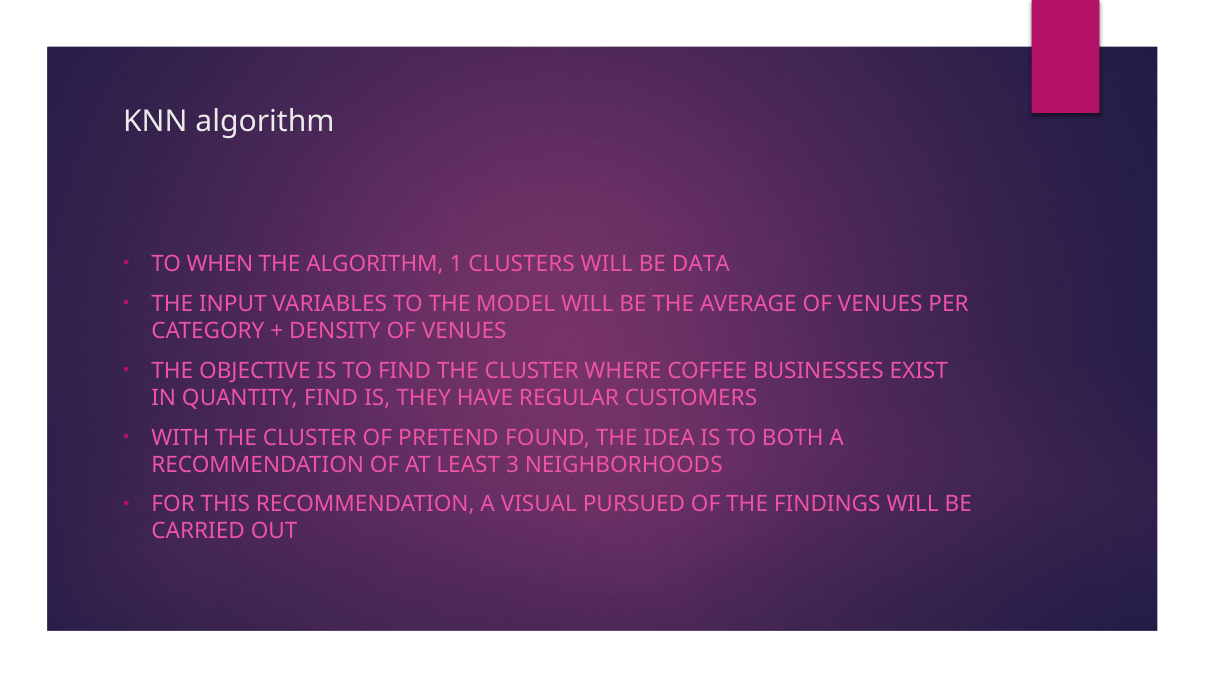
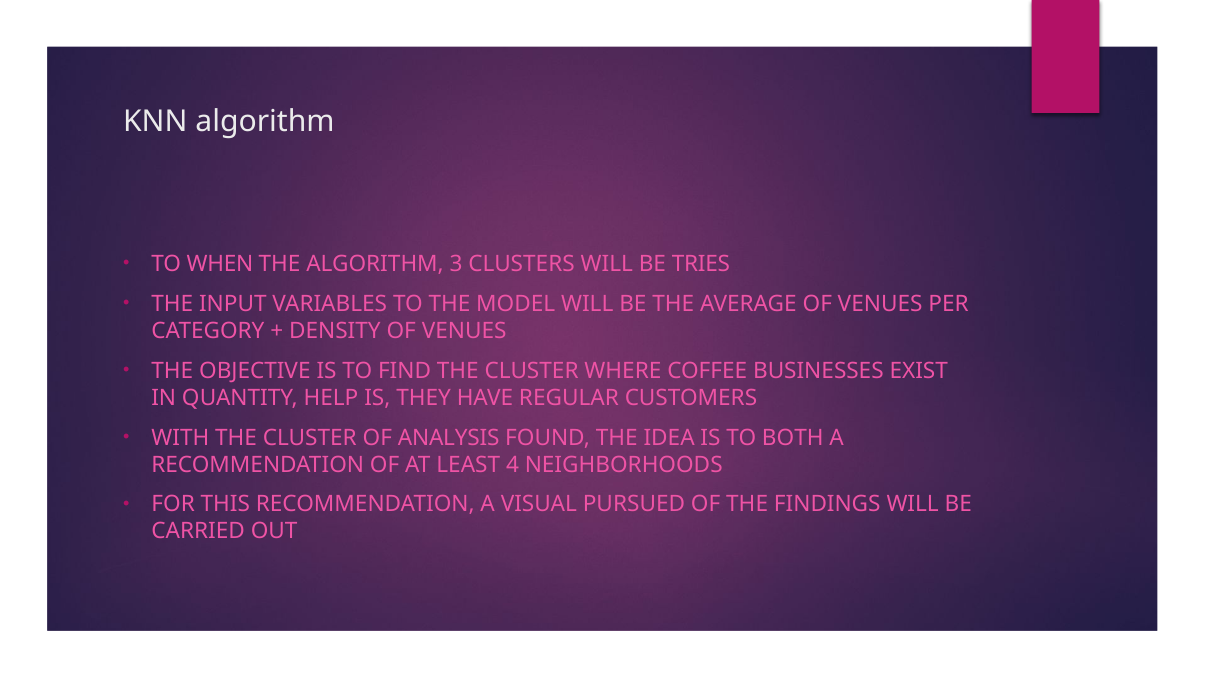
1: 1 -> 3 (456, 264)
DATA: DATA -> TRIES (701, 264)
QUANTITY FIND: FIND -> HELP (331, 398)
PRETEND: PRETEND -> ANALYSIS (449, 437)
3: 3 -> 4 (512, 465)
